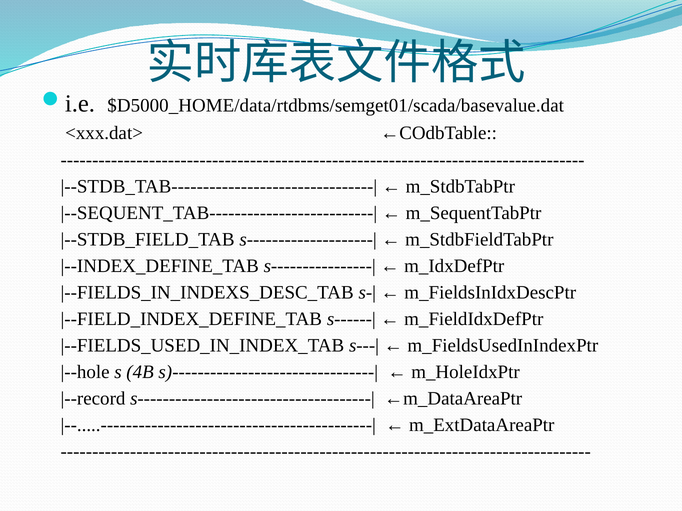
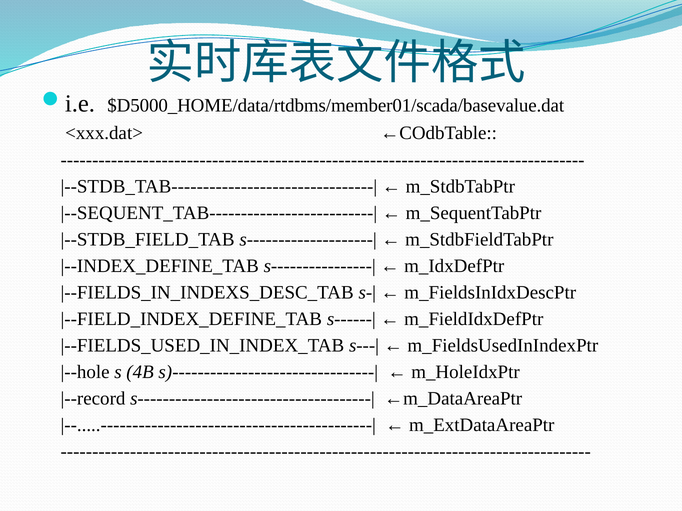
$D5000_HOME/data/rtdbms/semget01/scada/basevalue.dat: $D5000_HOME/data/rtdbms/semget01/scada/basevalue.dat -> $D5000_HOME/data/rtdbms/member01/scada/basevalue.dat (336, 106)
